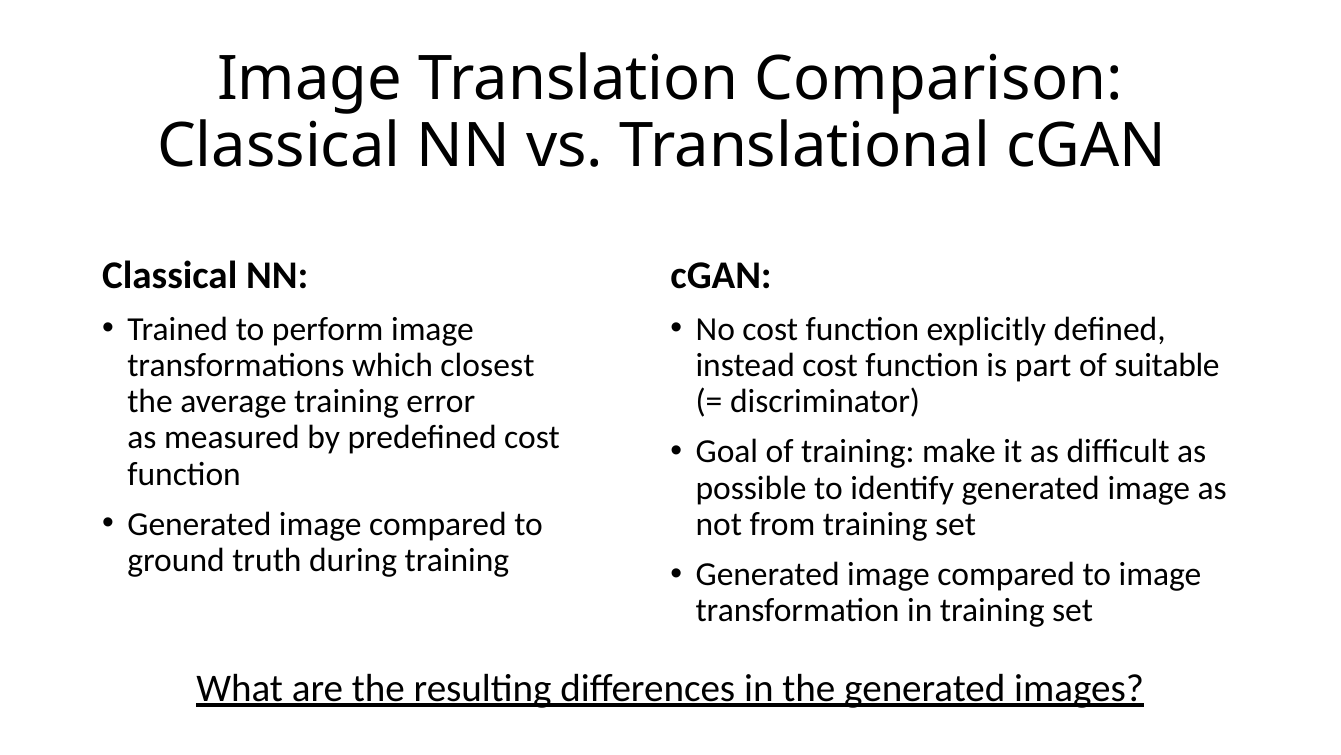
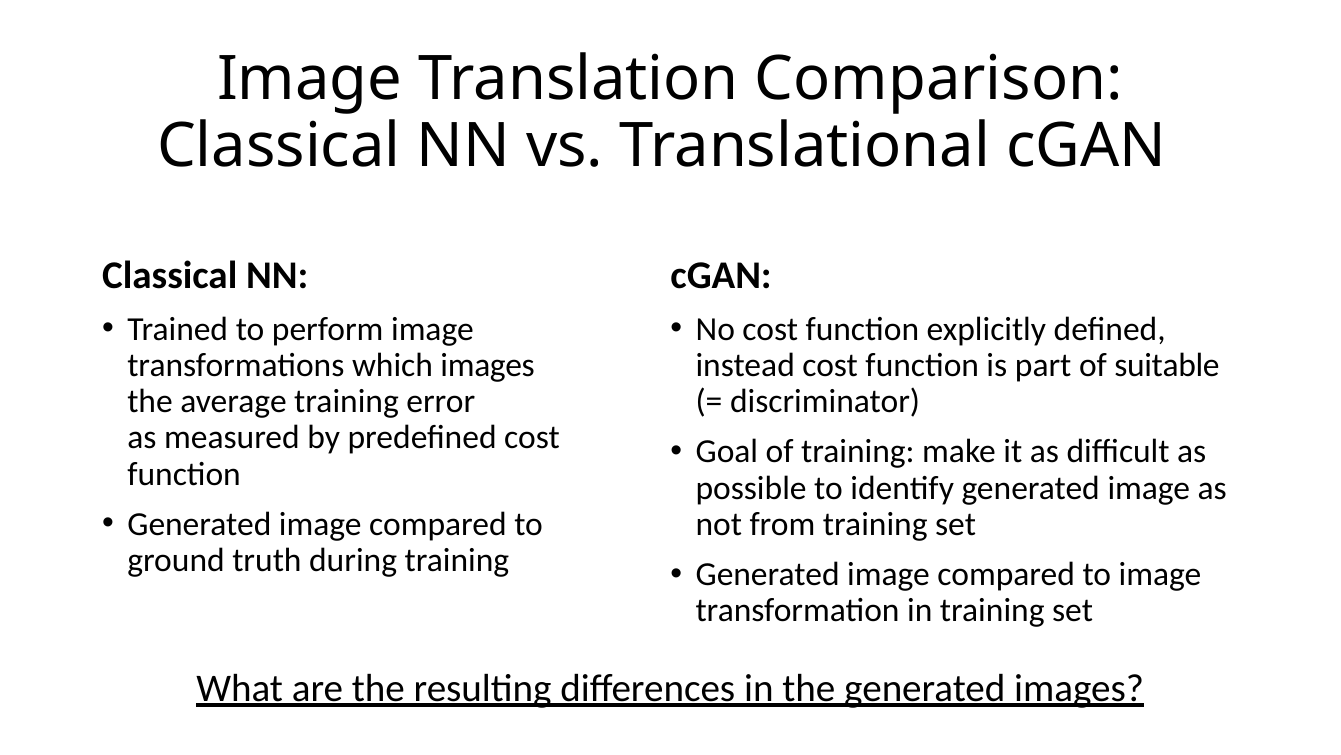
which closest: closest -> images (488, 365)
